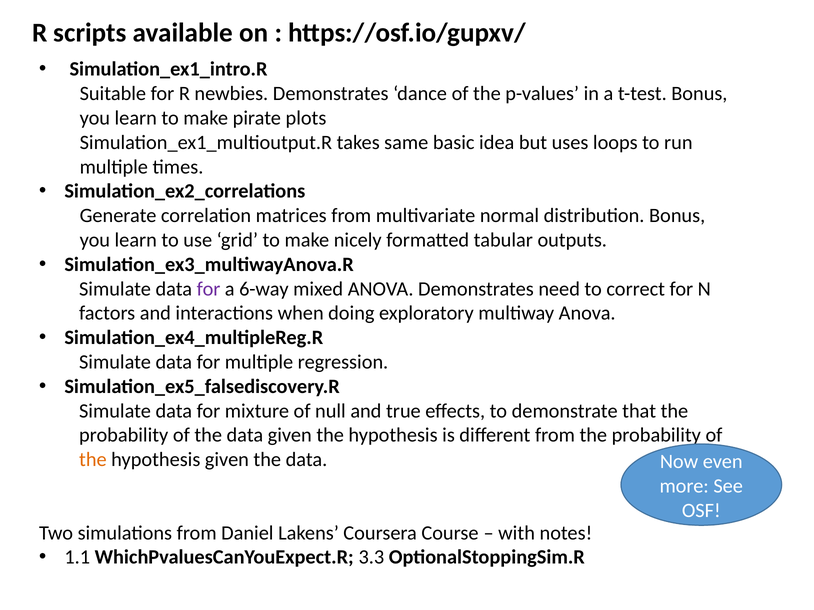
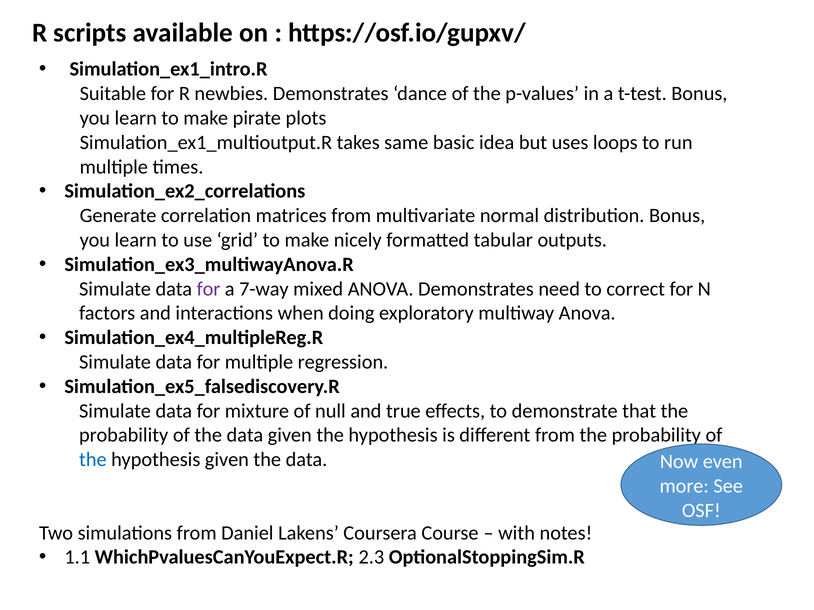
6-way: 6-way -> 7-way (264, 289)
the colour: orange -> blue (93, 460)
3.3: 3.3 -> 2.3 (371, 558)
